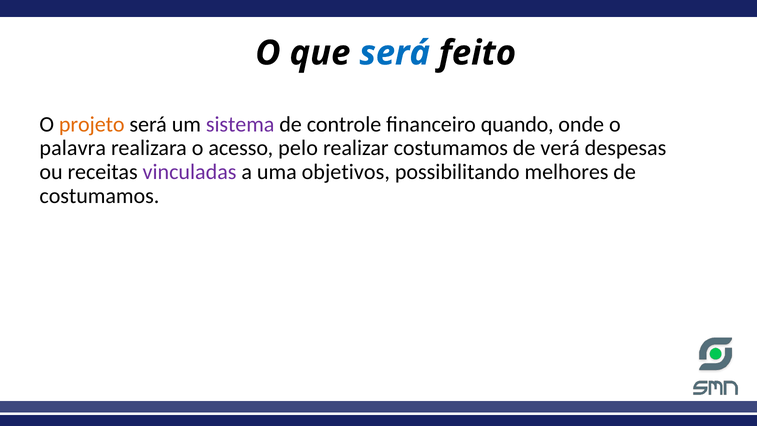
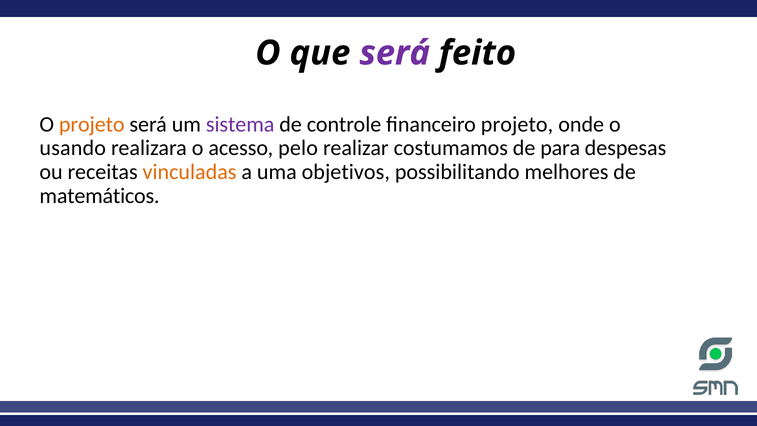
será colour: blue -> purple (395, 53)
financeiro quando: quando -> projeto (517, 124)
palavra: palavra -> usando (73, 148)
verá: verá -> para (560, 148)
vinculadas colour: purple -> orange (190, 172)
costumamos: costumamos -> matemáticos (99, 196)
